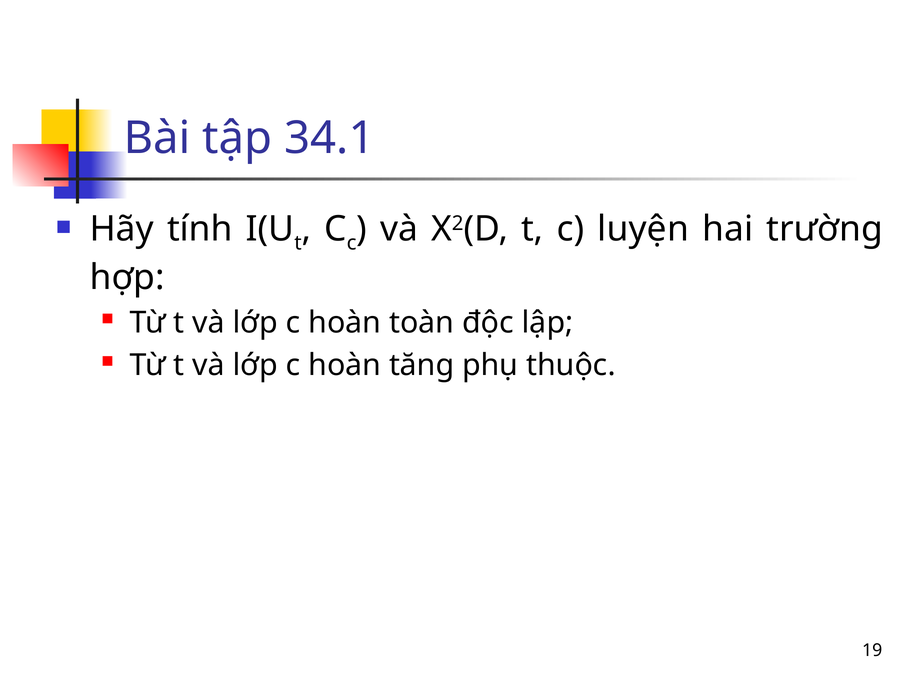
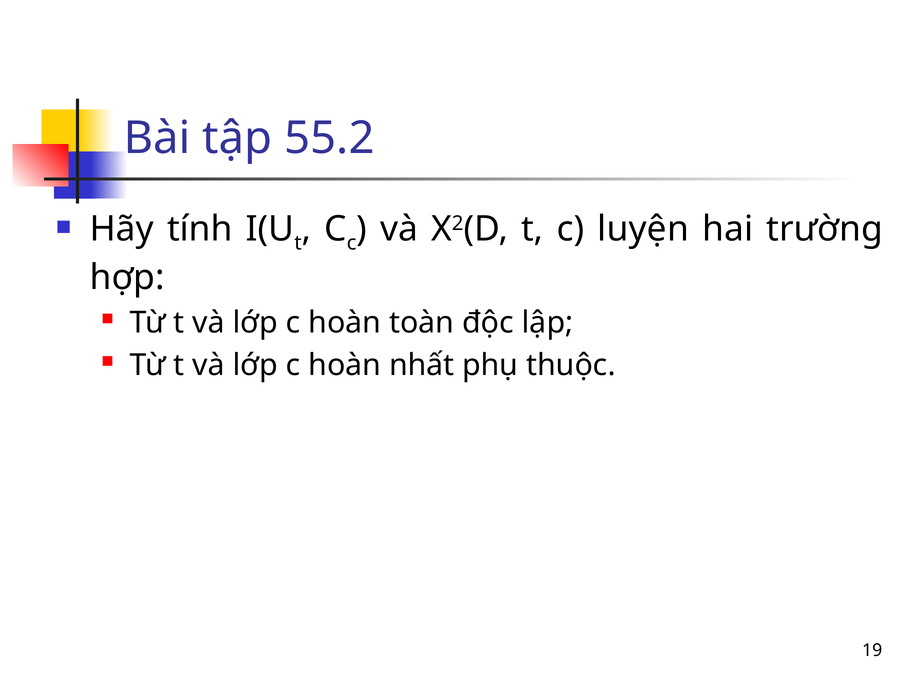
34.1: 34.1 -> 55.2 (329, 138)
tăng: tăng -> nhất (422, 365)
